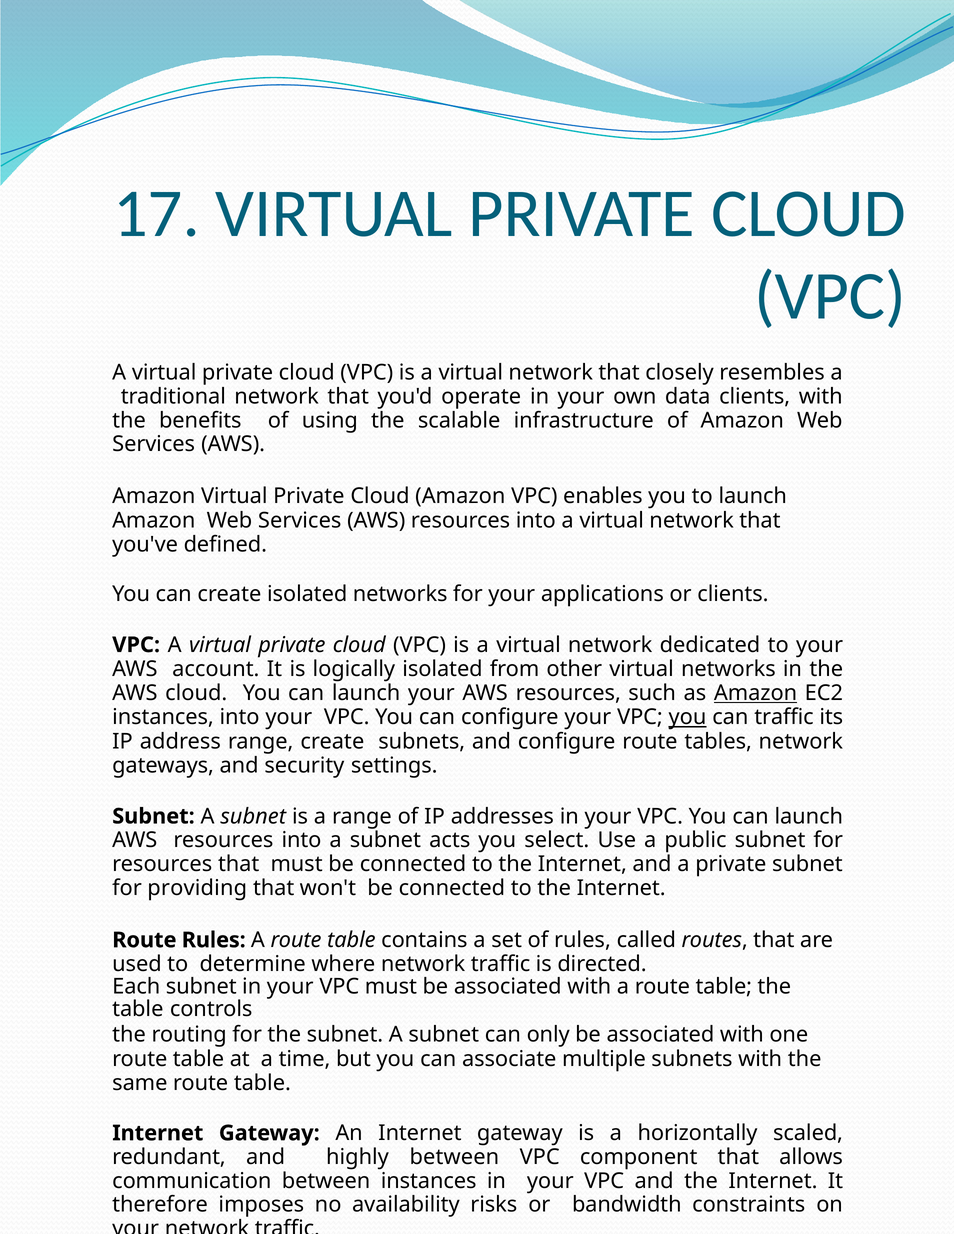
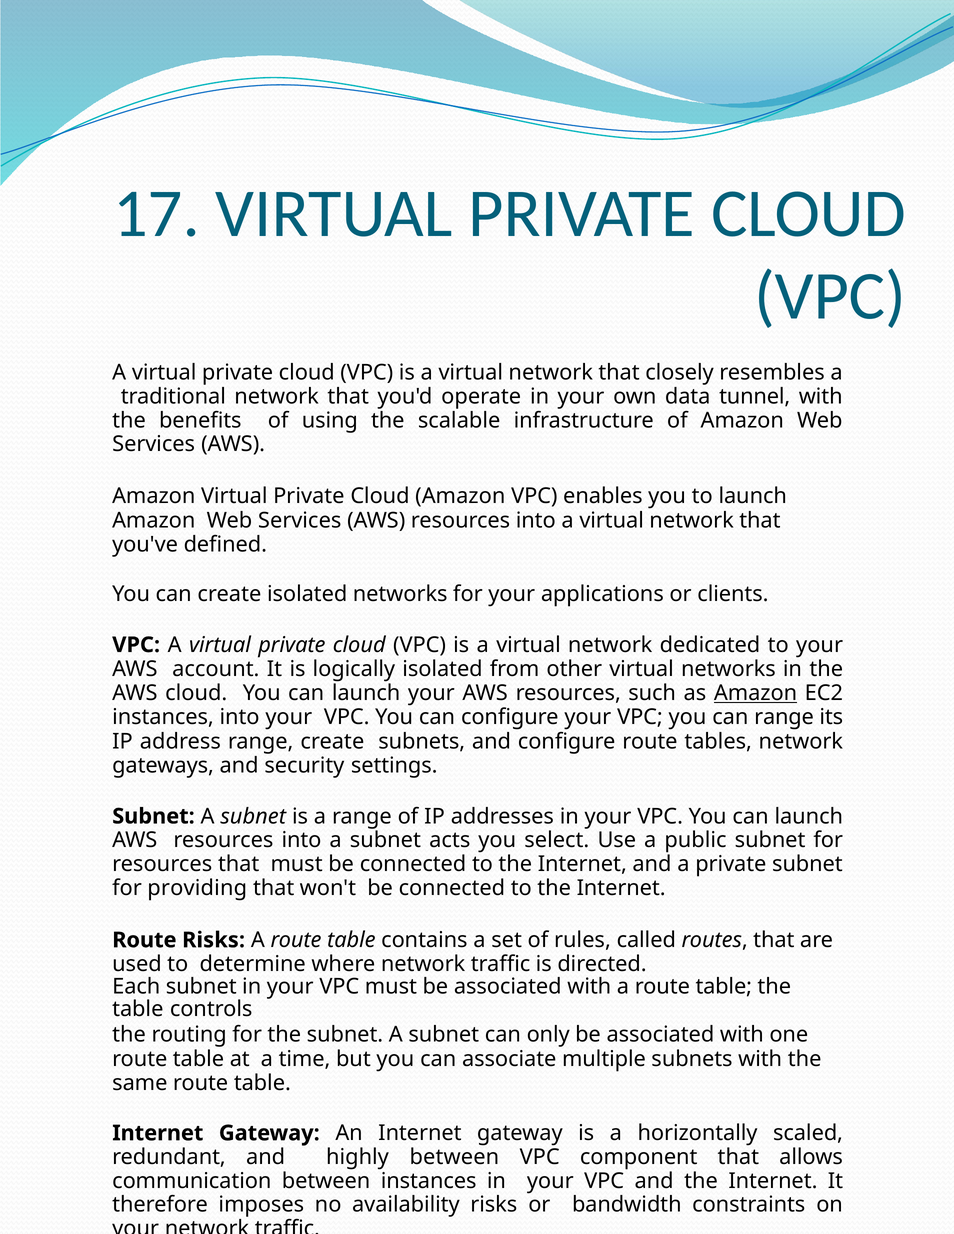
data clients: clients -> tunnel (755, 397)
you underline: present -> none (687, 718)
can traffic: traffic -> range (784, 718)
Route Rules: Rules -> Risks (214, 941)
